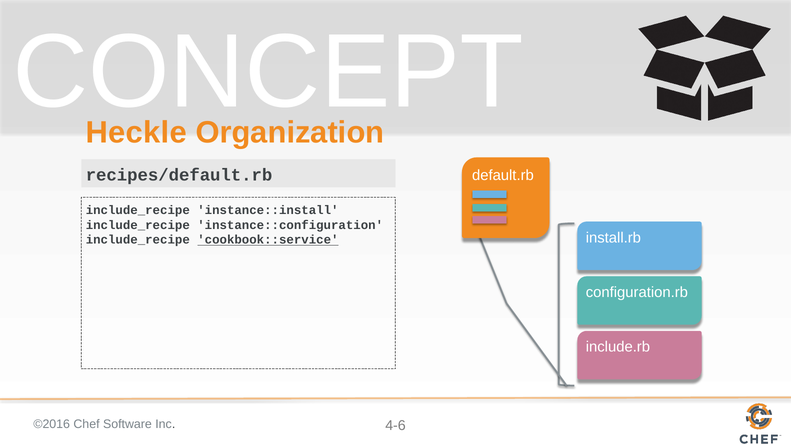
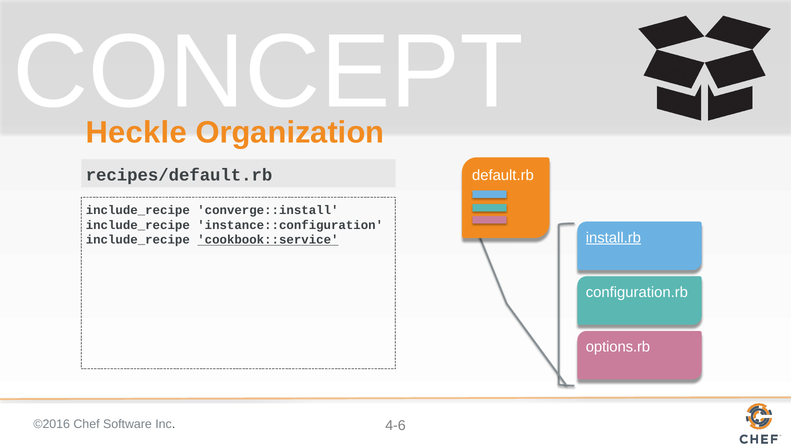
instance::install: instance::install -> converge::install (268, 210)
install.rb underline: none -> present (613, 238)
include.rb: include.rb -> options.rb (618, 347)
